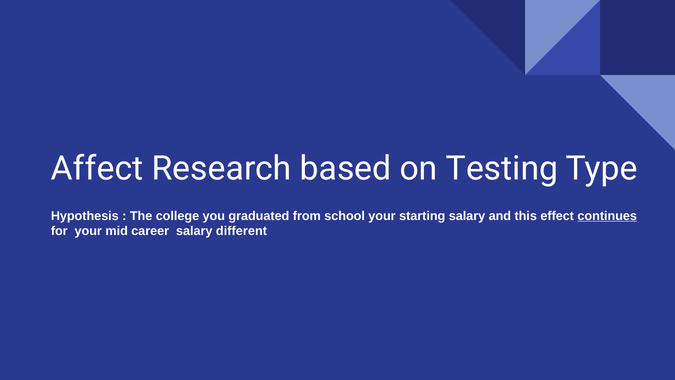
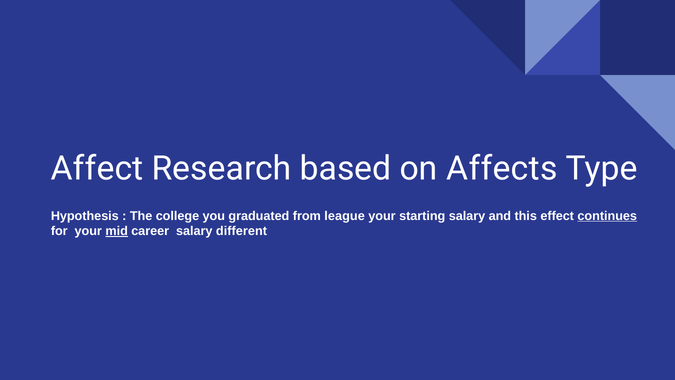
Testing: Testing -> Affects (502, 168)
school: school -> league (345, 216)
mid underline: none -> present (117, 231)
